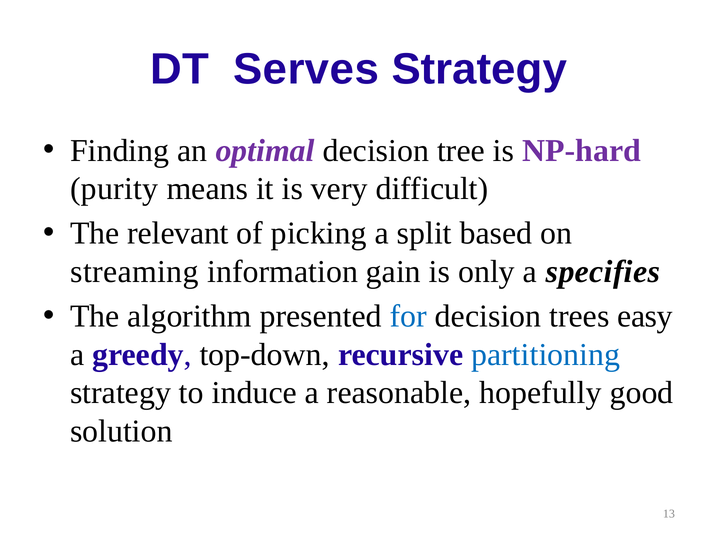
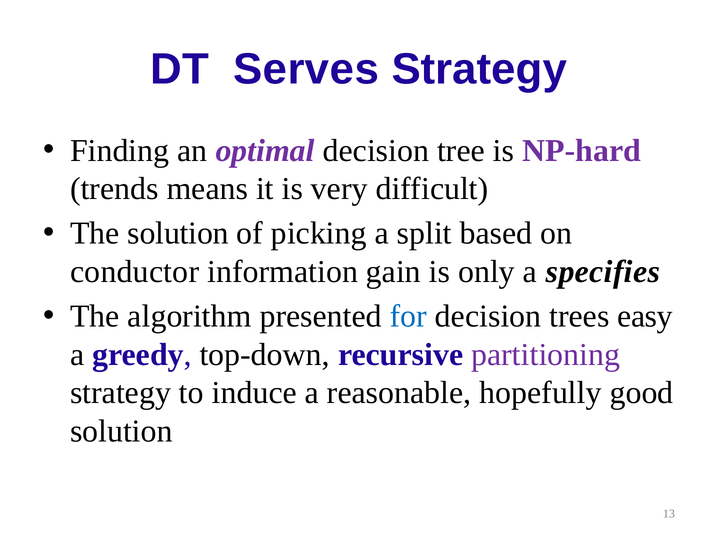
purity: purity -> trends (114, 189)
The relevant: relevant -> solution (178, 234)
streaming: streaming -> conductor (135, 272)
partitioning colour: blue -> purple (546, 355)
